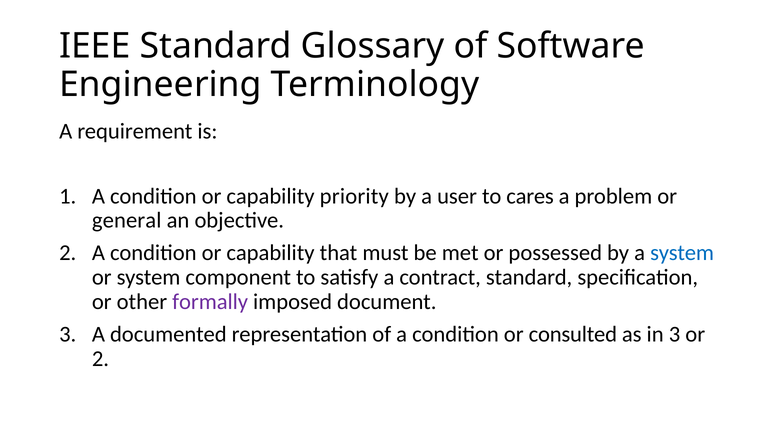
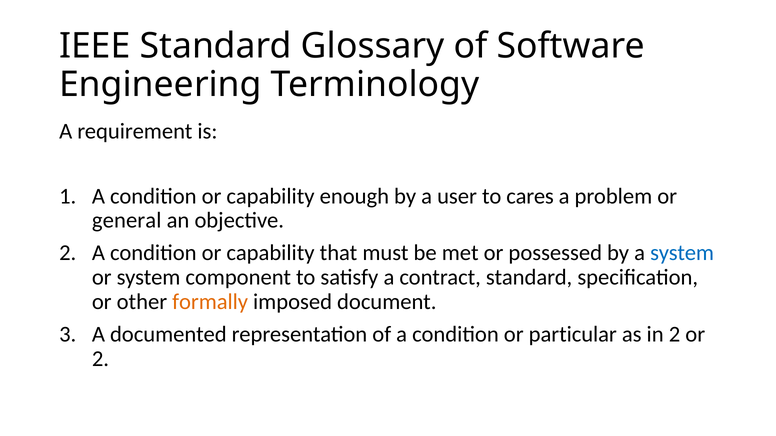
priority: priority -> enough (354, 196)
formally colour: purple -> orange (210, 302)
consulted: consulted -> particular (573, 335)
in 3: 3 -> 2 (675, 335)
